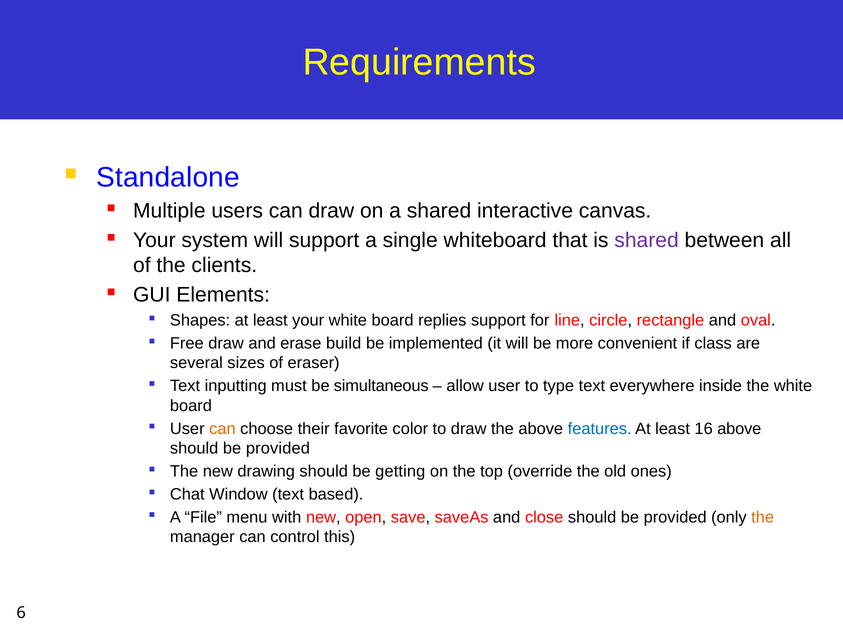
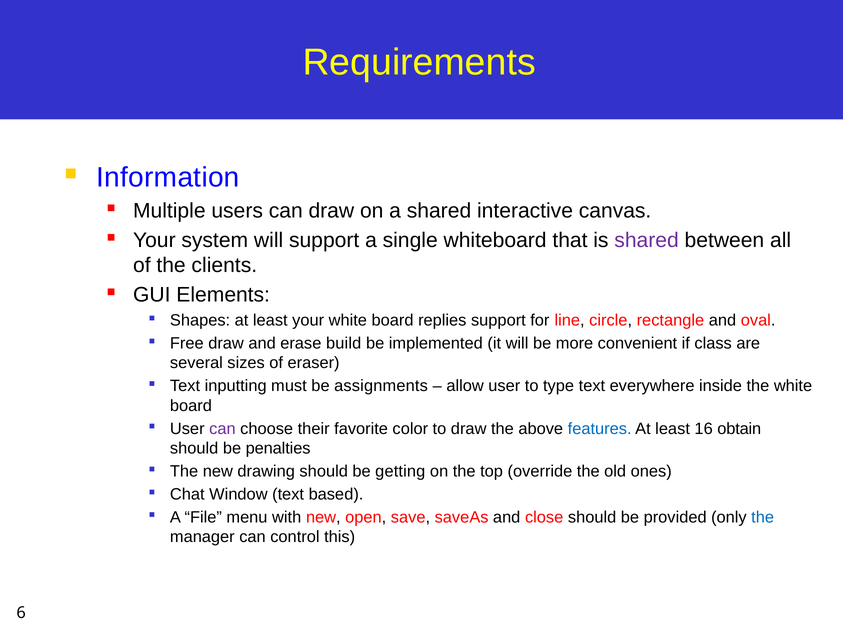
Standalone: Standalone -> Information (168, 178)
simultaneous: simultaneous -> assignments (381, 386)
can colour: orange -> purple (222, 429)
16 above: above -> obtain (739, 429)
provided: provided -> penalties (278, 449)
the colour: orange -> blue (763, 517)
